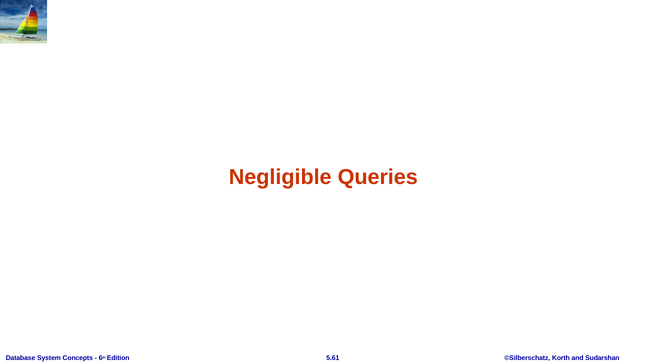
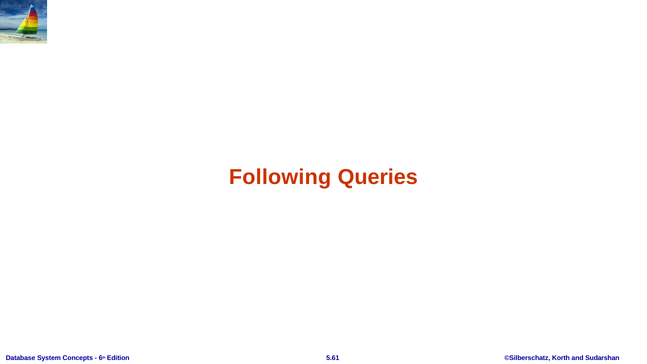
Negligible: Negligible -> Following (280, 177)
